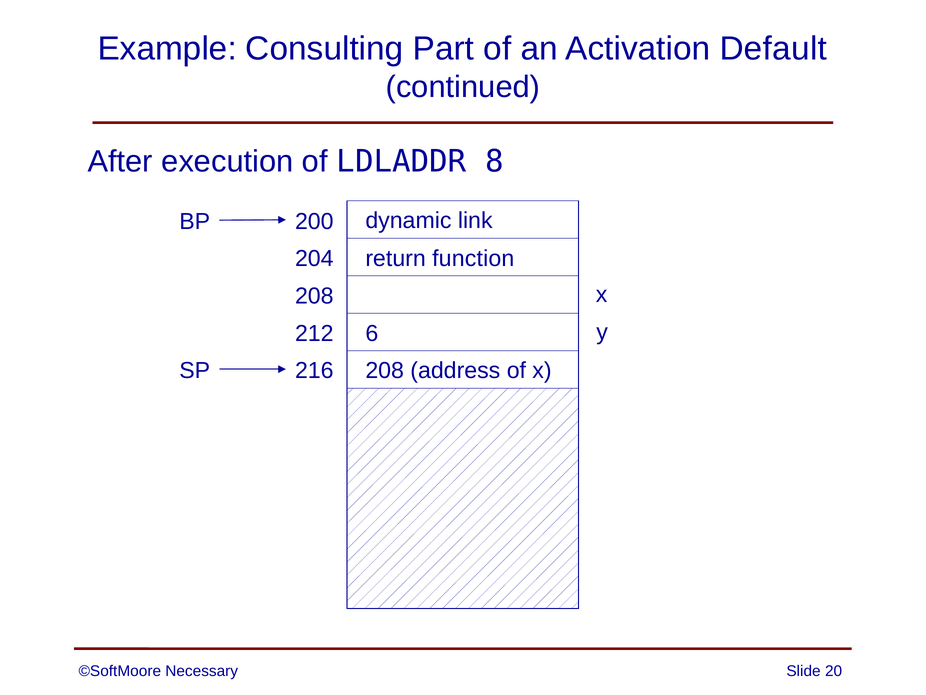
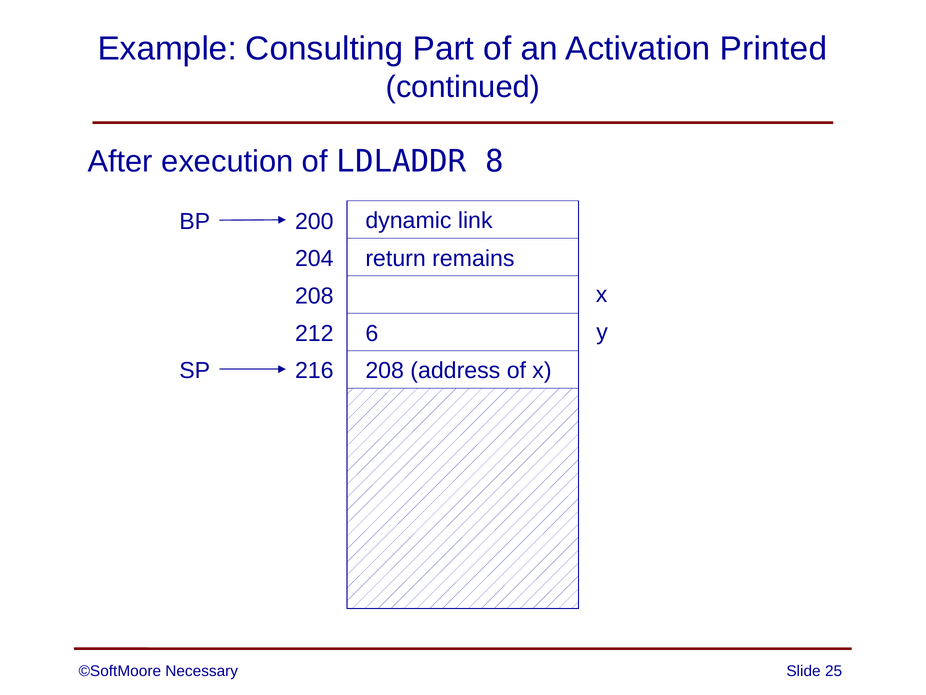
Default: Default -> Printed (773, 49)
function: function -> remains (473, 258)
20: 20 -> 25 (834, 671)
